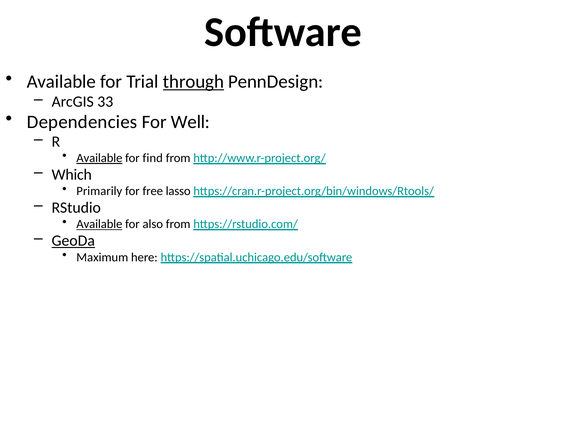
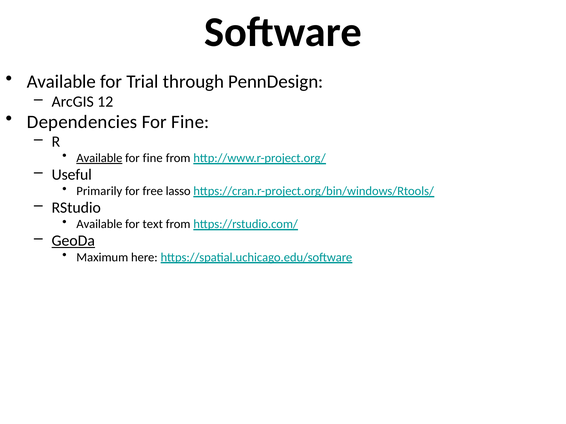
through underline: present -> none (193, 82)
33: 33 -> 12 (105, 102)
Well: Well -> Fine (190, 122)
find: find -> fine (153, 158)
Which: Which -> Useful (72, 175)
Available underline: present -> none (99, 224)
also: also -> text (153, 224)
